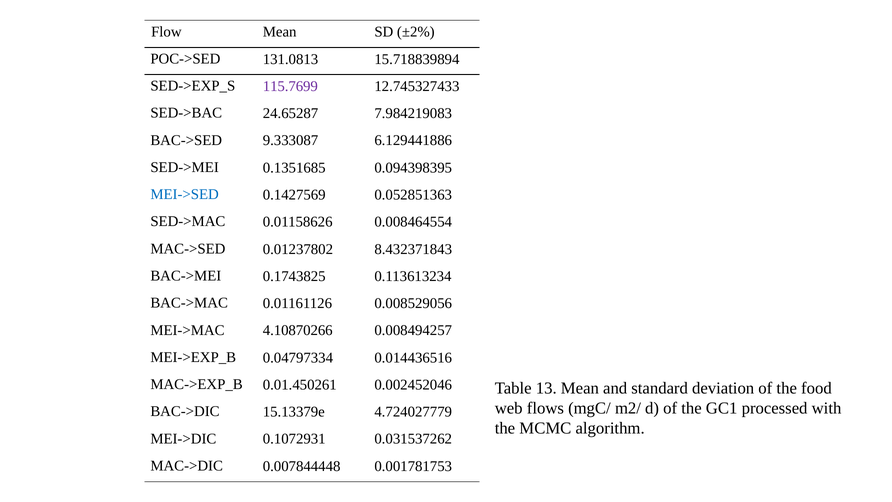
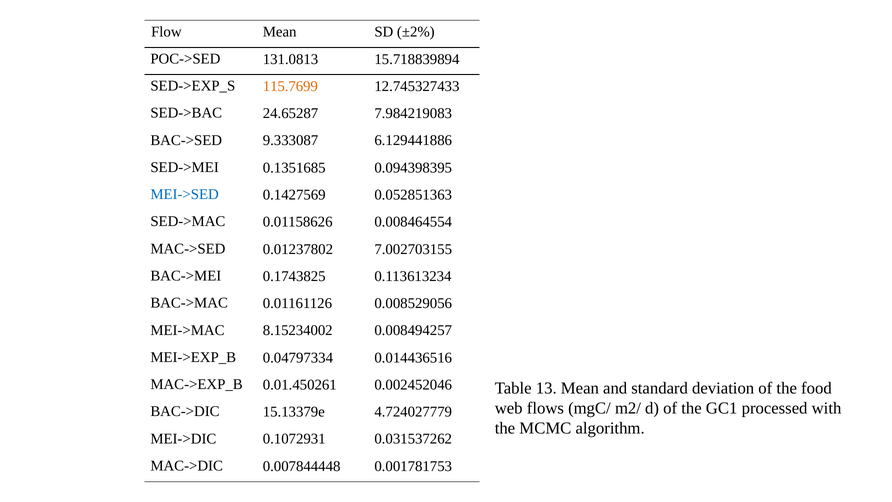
115.7699 colour: purple -> orange (290, 86)
8.432371843: 8.432371843 -> 7.002703155 (413, 249)
4.10870266: 4.10870266 -> 8.15234002 (298, 330)
